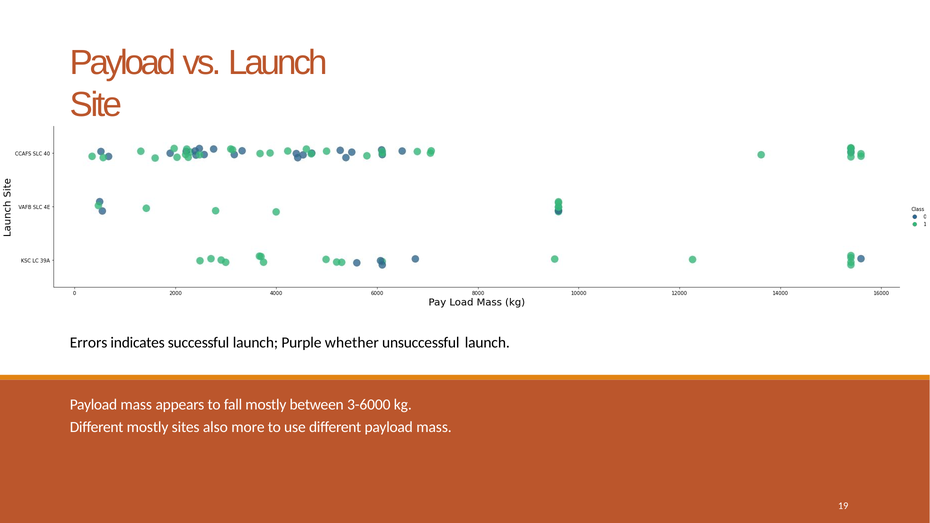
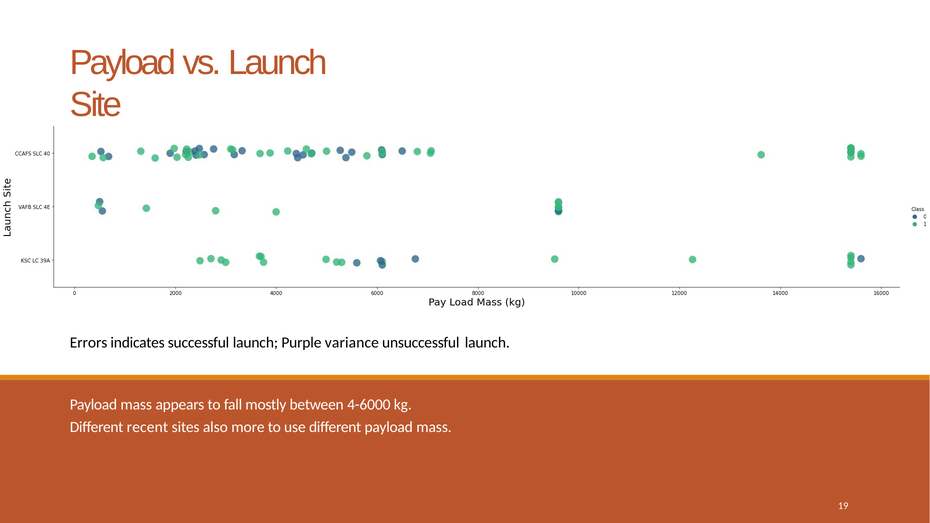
whether: whether -> variance (352, 343)
3-6000: 3-6000 -> 4-6000 (369, 405)
Different mostly: mostly -> recent (147, 427)
